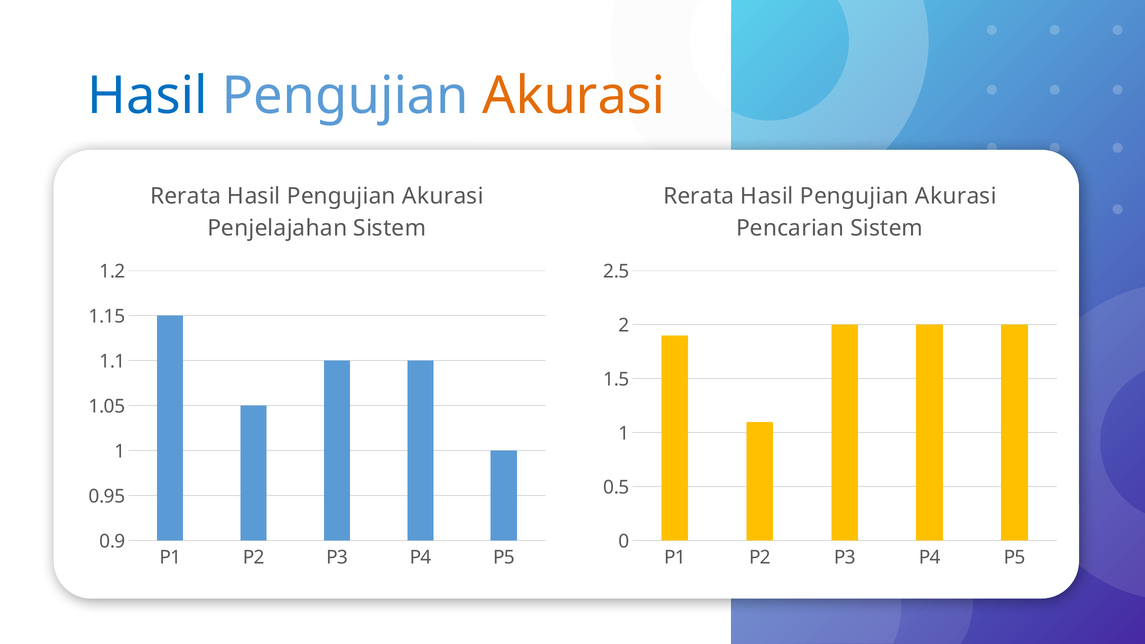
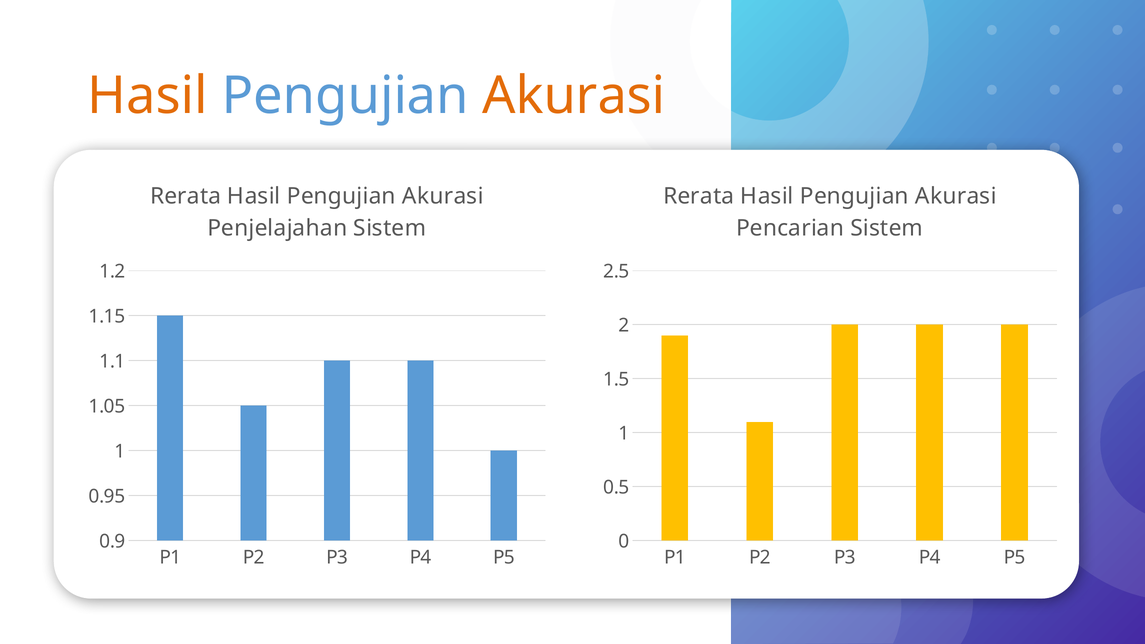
Hasil colour: blue -> orange (148, 96)
